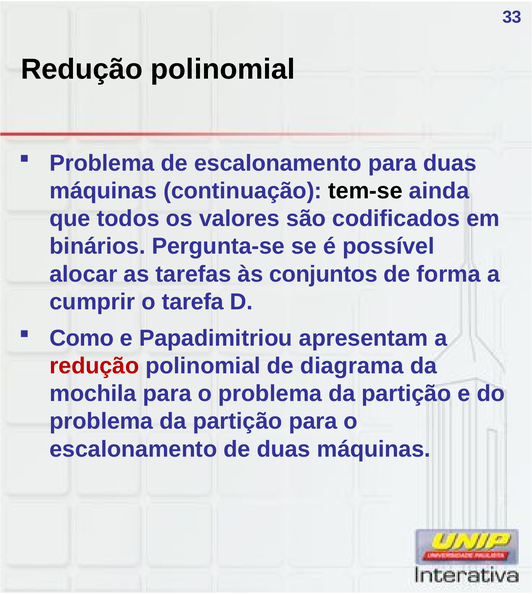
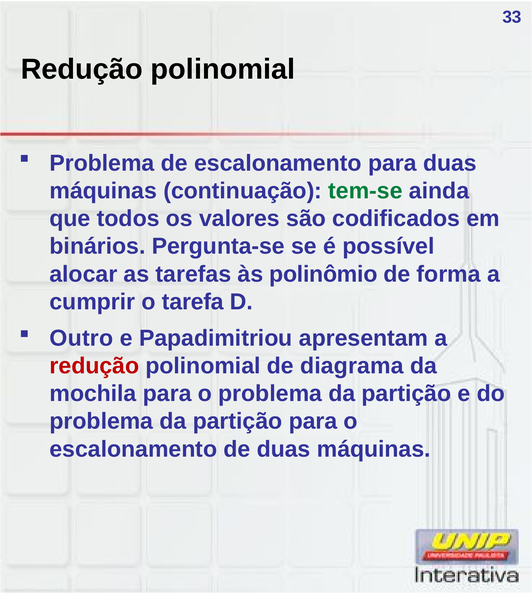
tem-se colour: black -> green (365, 191)
conjuntos: conjuntos -> polinômio (323, 274)
Como: Como -> Outro (81, 338)
